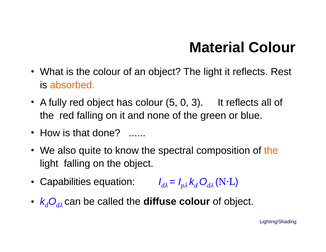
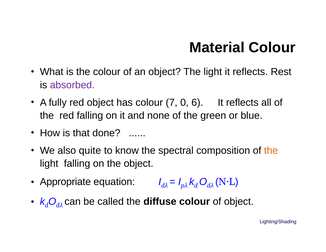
absorbed colour: orange -> purple (72, 85)
5: 5 -> 7 (172, 102)
3: 3 -> 6 (197, 102)
Capabilities: Capabilities -> Appropriate (65, 182)
